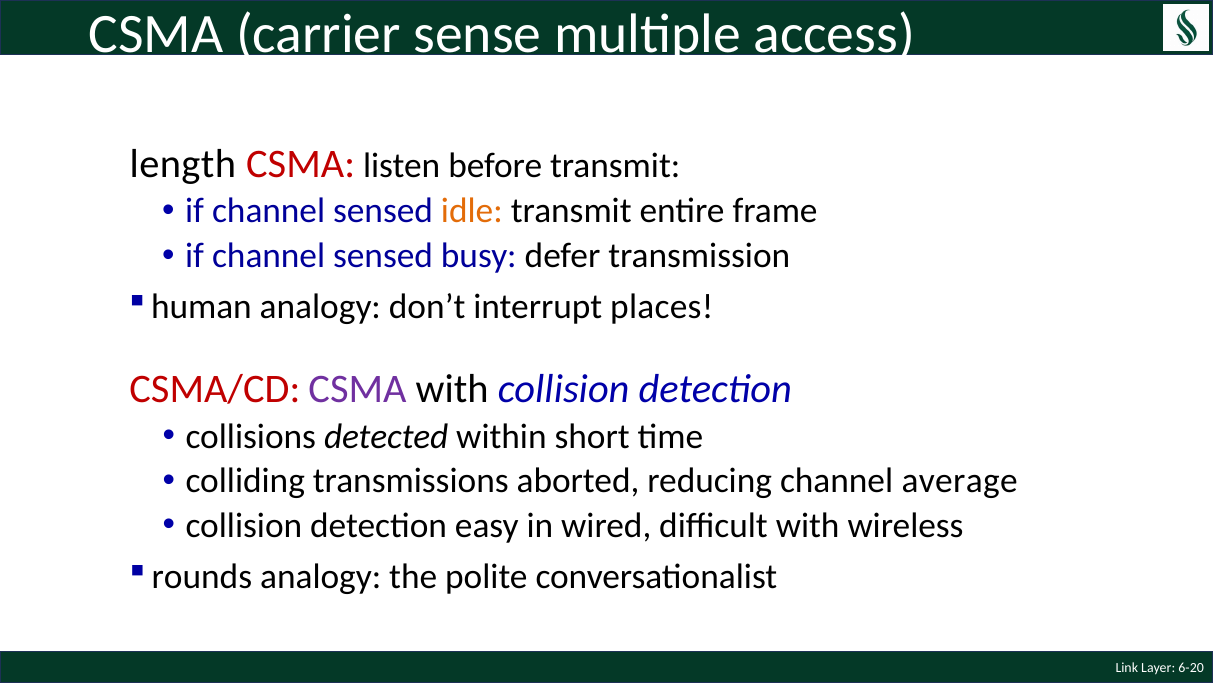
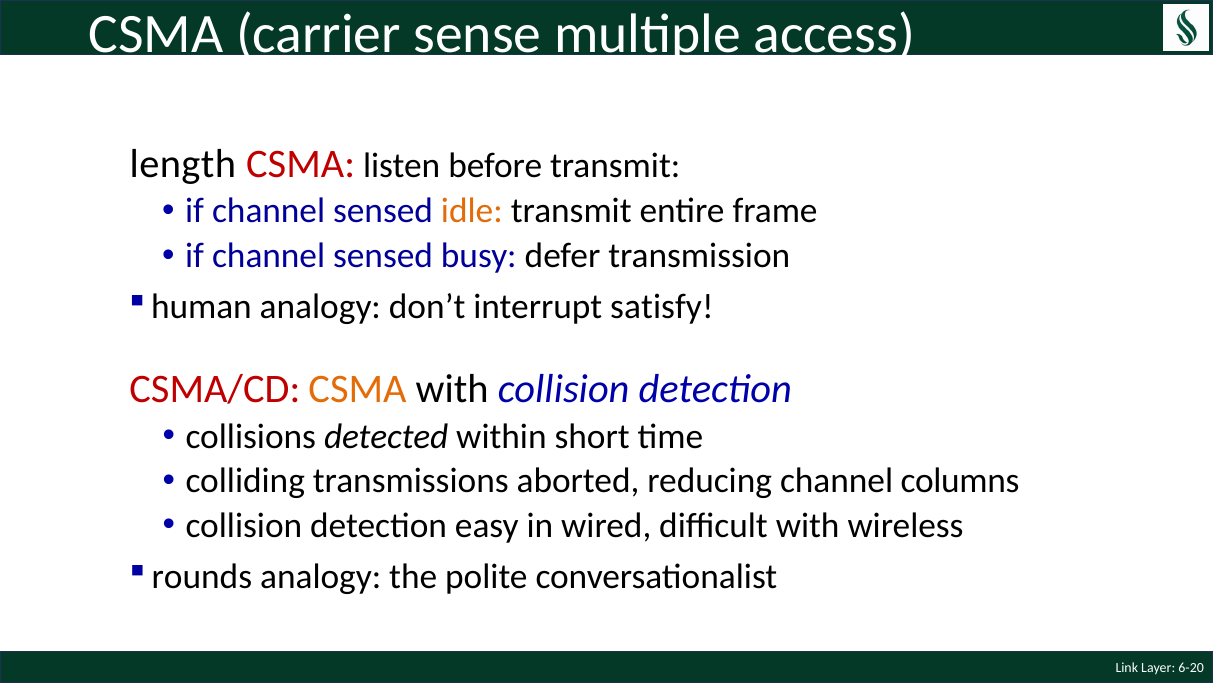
places: places -> satisfy (662, 306)
CSMA colour: purple -> orange (357, 389)
average: average -> columns (960, 481)
